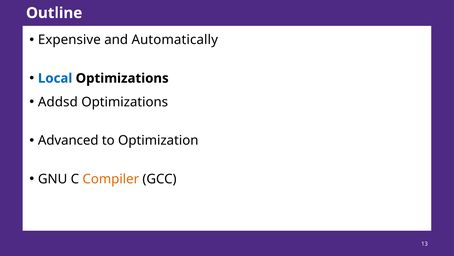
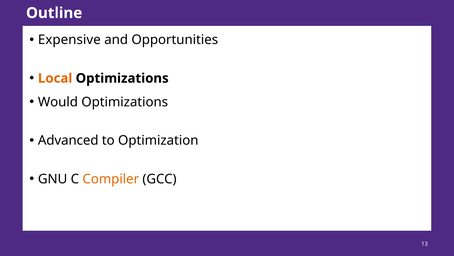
Automatically: Automatically -> Opportunities (175, 40)
Local colour: blue -> orange (55, 78)
Addsd: Addsd -> Would (58, 102)
